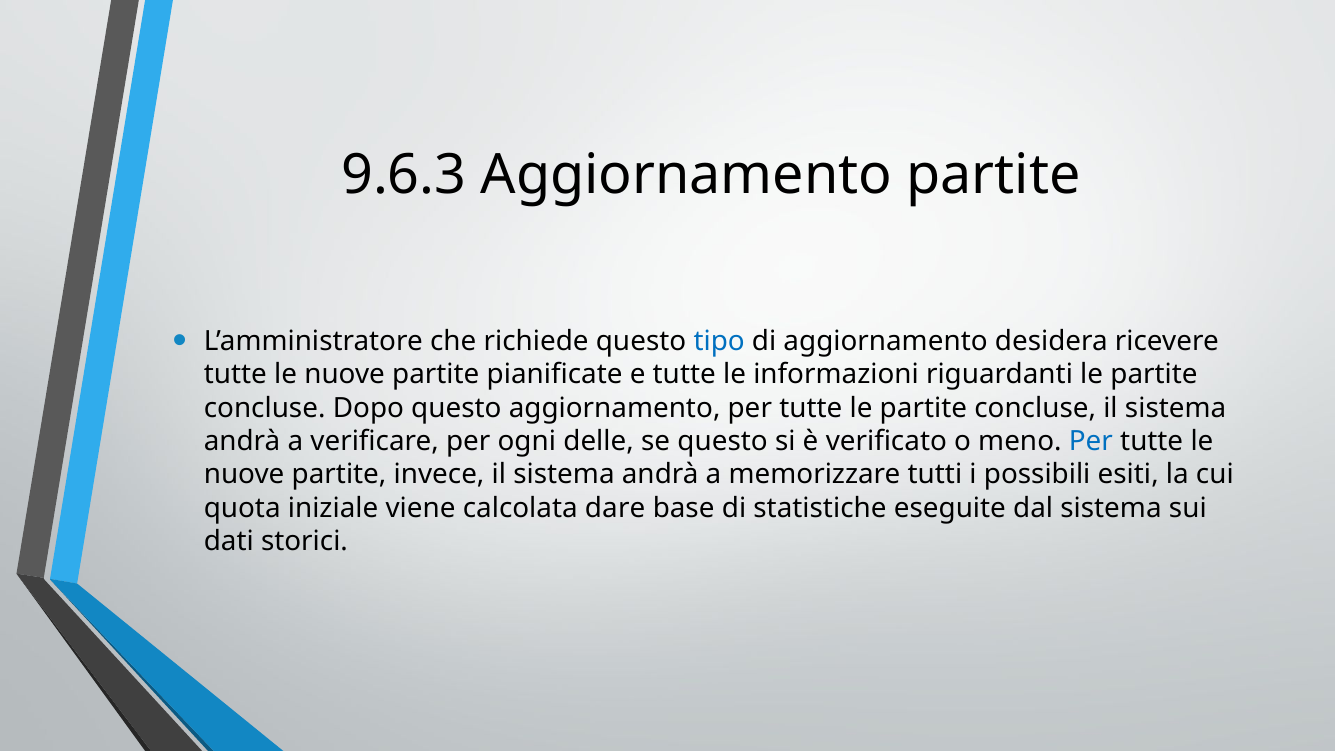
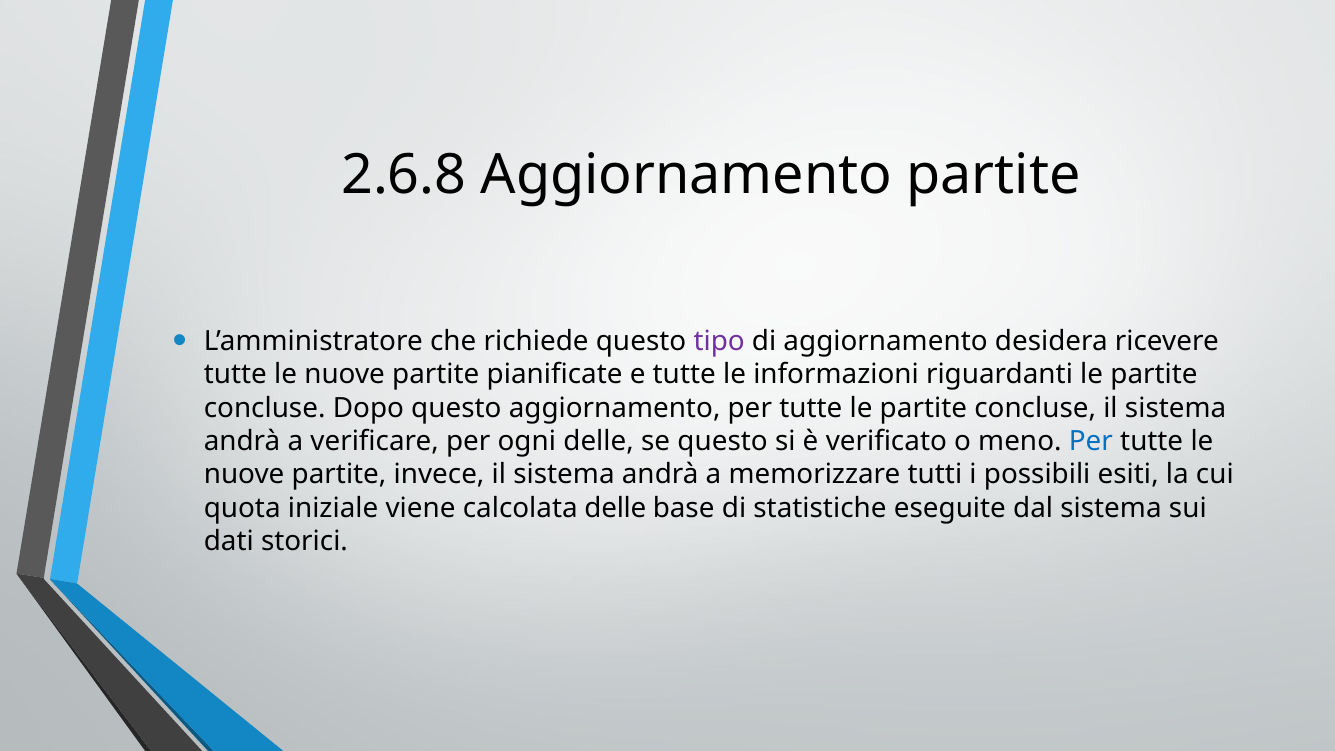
9.6.3: 9.6.3 -> 2.6.8 (404, 175)
tipo colour: blue -> purple (719, 341)
calcolata dare: dare -> delle (615, 508)
